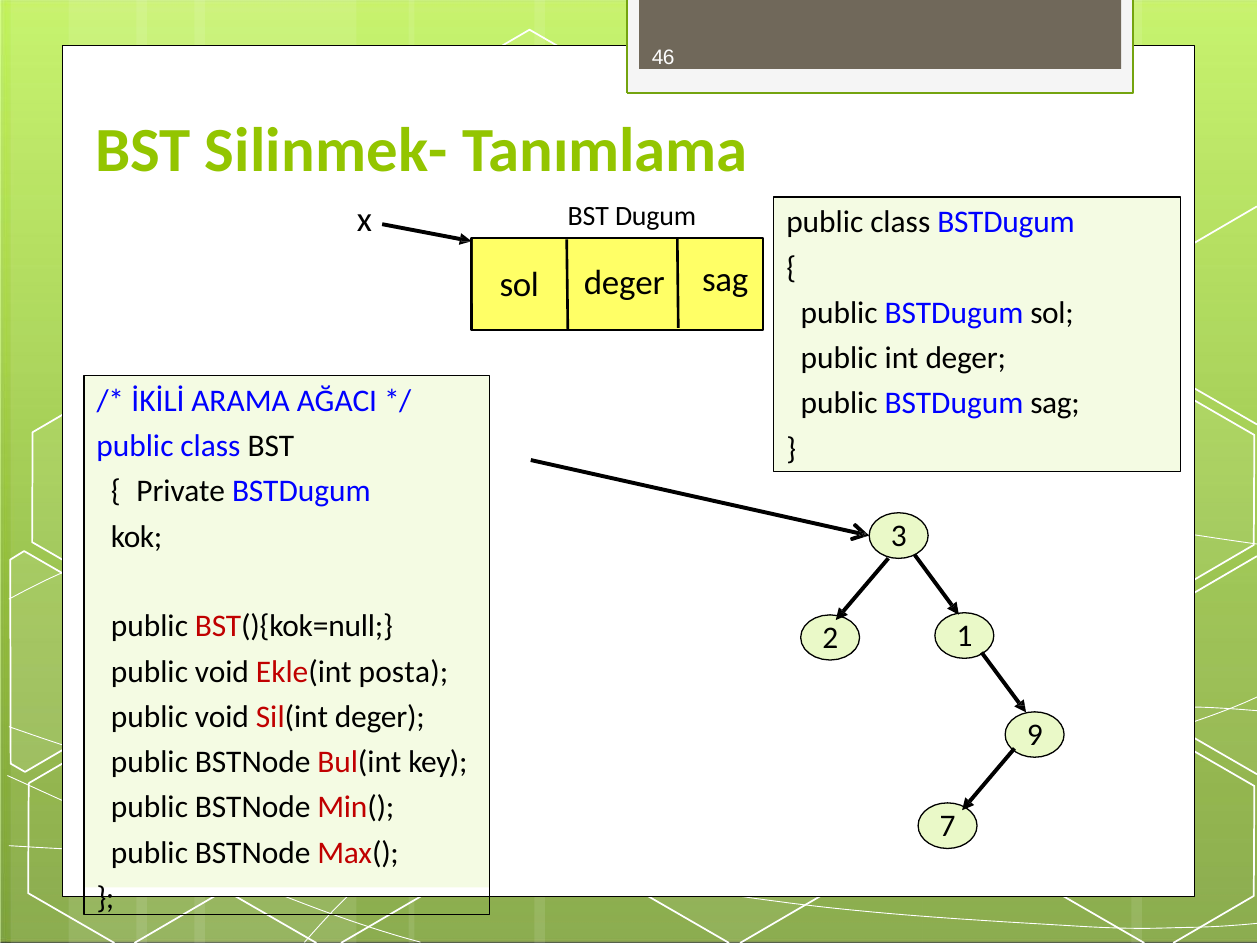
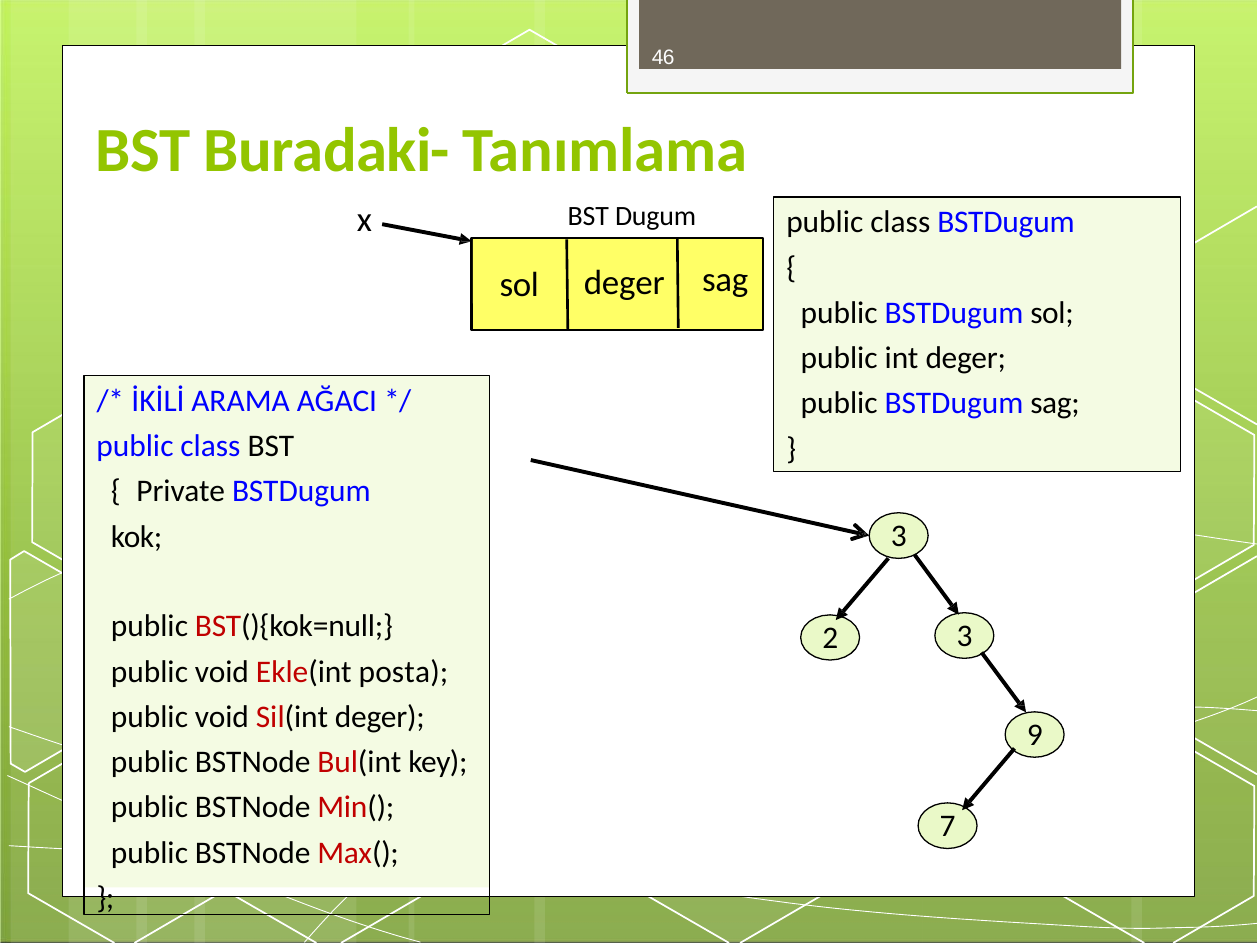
Silinmek-: Silinmek- -> Buradaki- (327, 151)
2 1: 1 -> 3 (964, 636)
